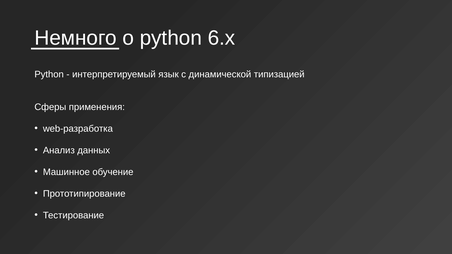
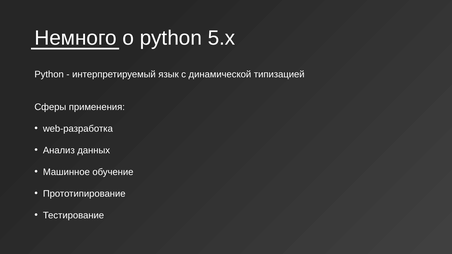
6.x: 6.x -> 5.x (221, 38)
